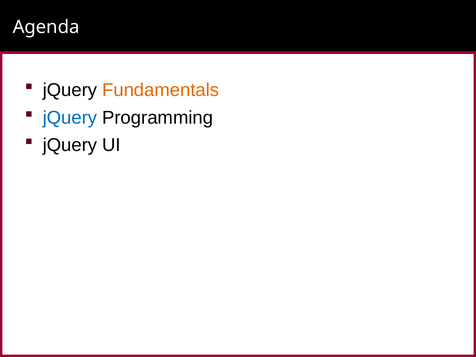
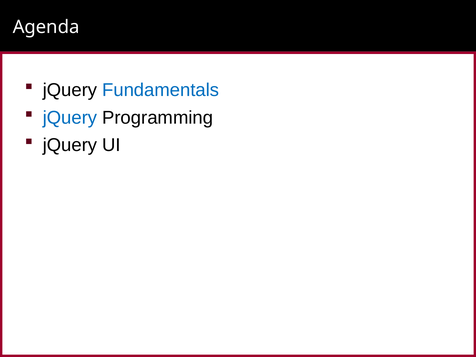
Fundamentals colour: orange -> blue (161, 90)
